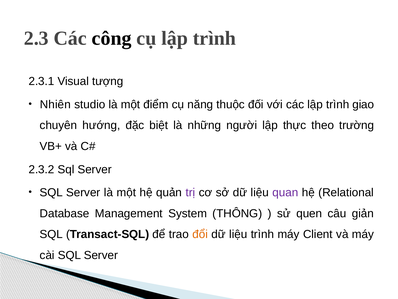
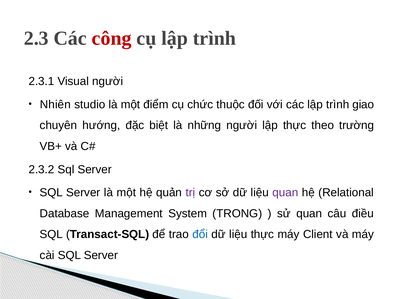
công colour: black -> red (112, 38)
Visual tượng: tượng -> người (108, 81)
năng: năng -> chức (200, 104)
THÔNG: THÔNG -> TRONG (237, 213)
sử quen: quen -> quan (309, 213)
giản: giản -> điều (363, 213)
đổi colour: orange -> blue (200, 234)
liệu trình: trình -> thực (262, 234)
